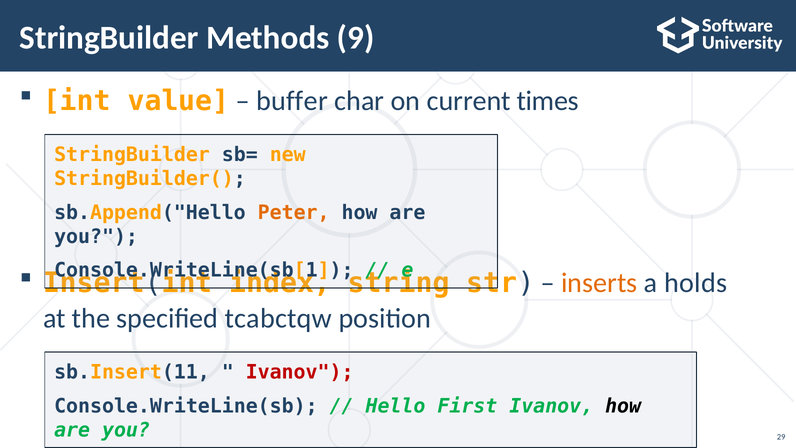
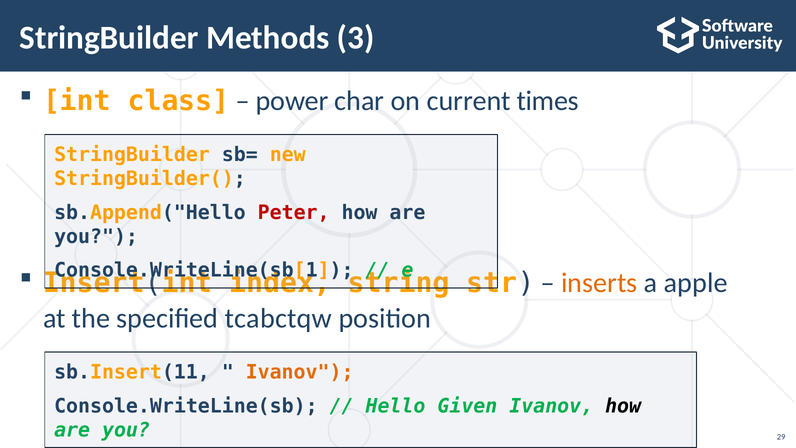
9: 9 -> 3 (356, 38)
value: value -> class (178, 101)
buffer: buffer -> power (292, 101)
Peter colour: orange -> red (294, 212)
holds: holds -> apple (696, 283)
Ivanov colour: red -> orange (300, 372)
First: First -> Given (467, 406)
